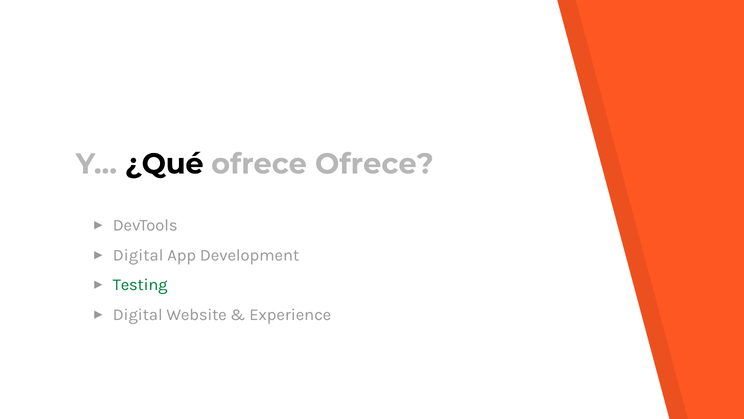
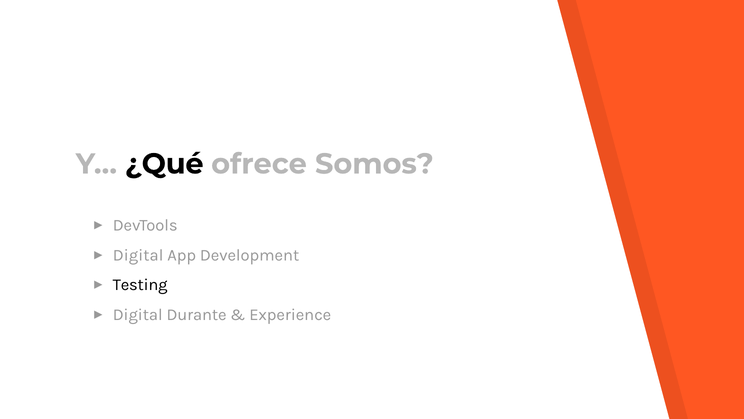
ofrece Ofrece: Ofrece -> Somos (374, 164)
Testing colour: green -> black (140, 285)
Website: Website -> Durante (197, 314)
